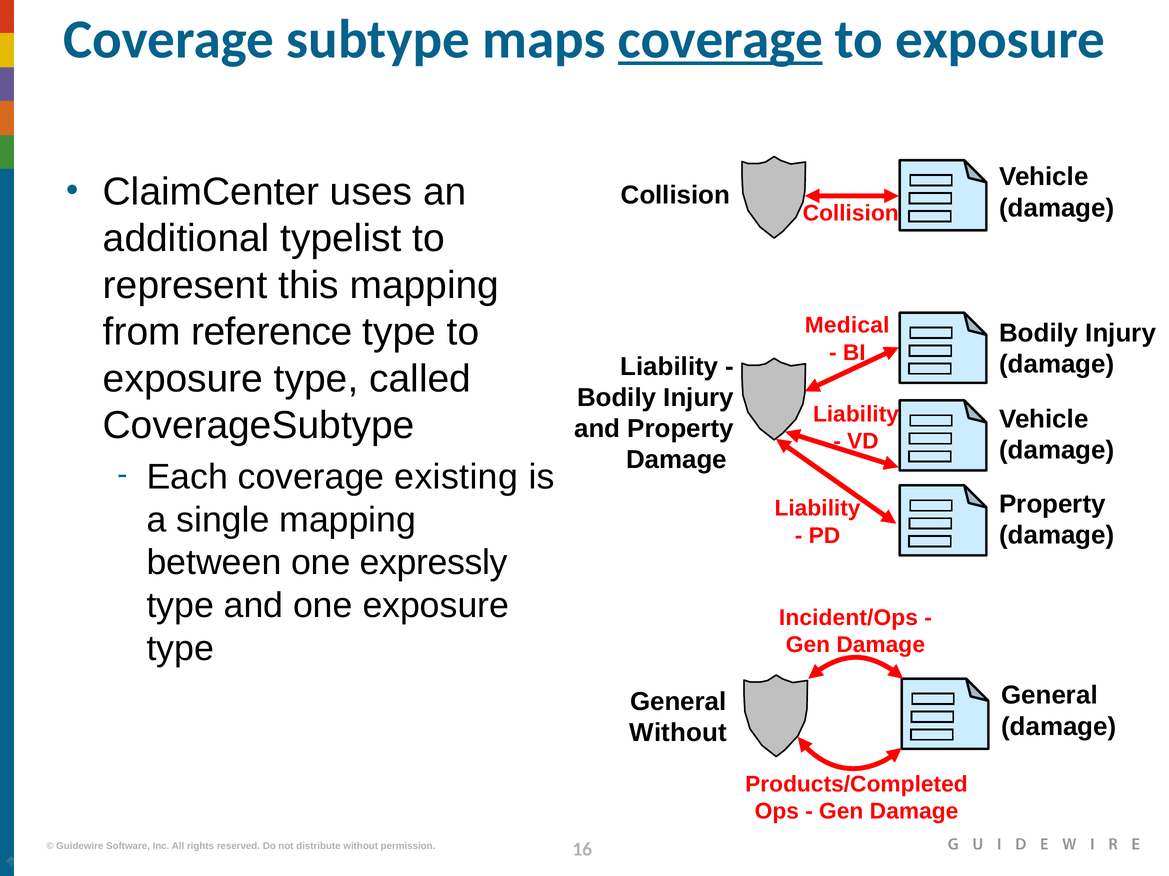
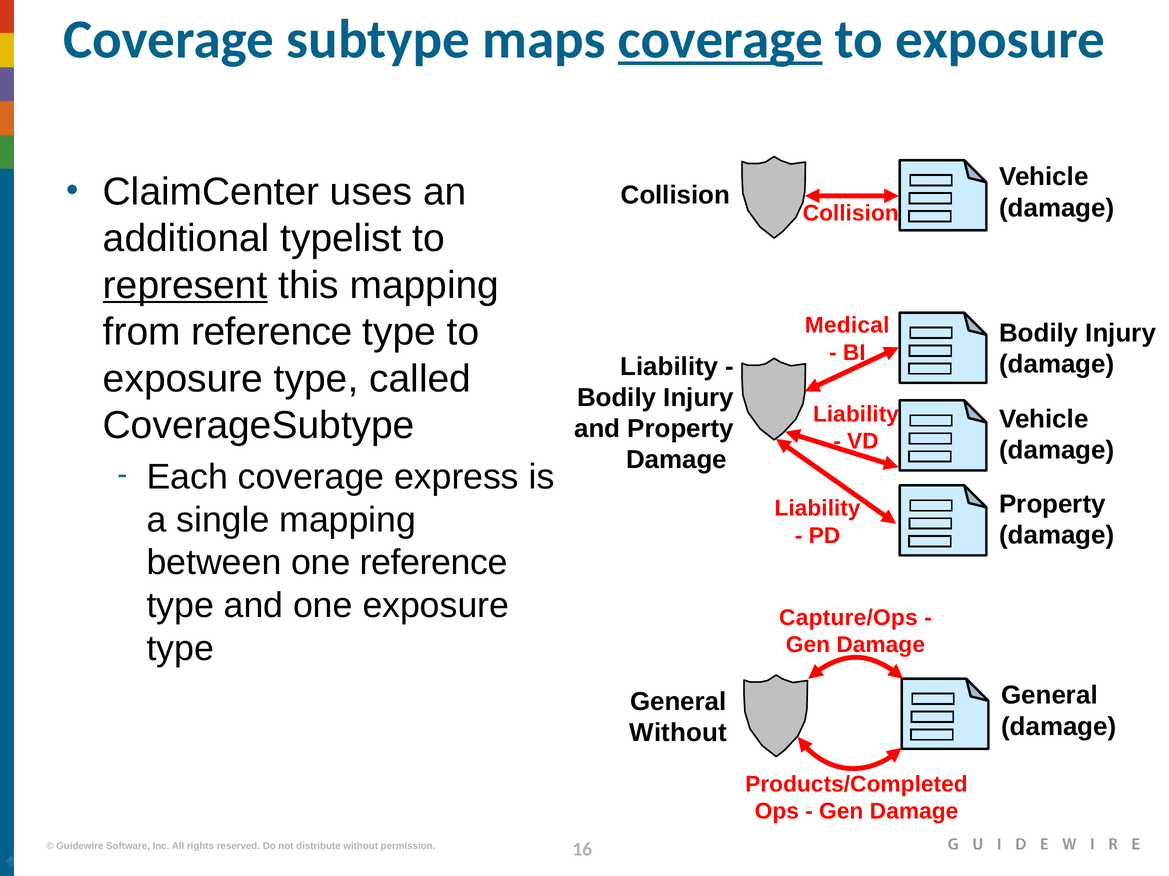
represent underline: none -> present (185, 285)
existing: existing -> express (456, 477)
one expressly: expressly -> reference (434, 563)
Incident/Ops: Incident/Ops -> Capture/Ops (848, 618)
